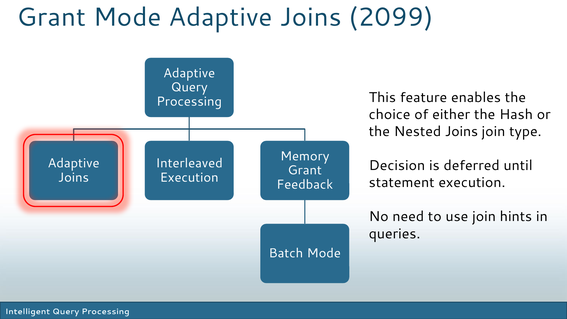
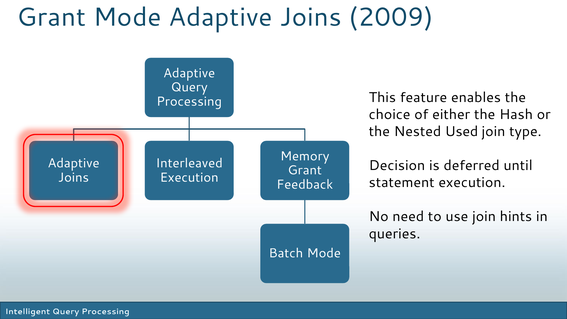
2099: 2099 -> 2009 (391, 17)
Nested Joins: Joins -> Used (461, 132)
